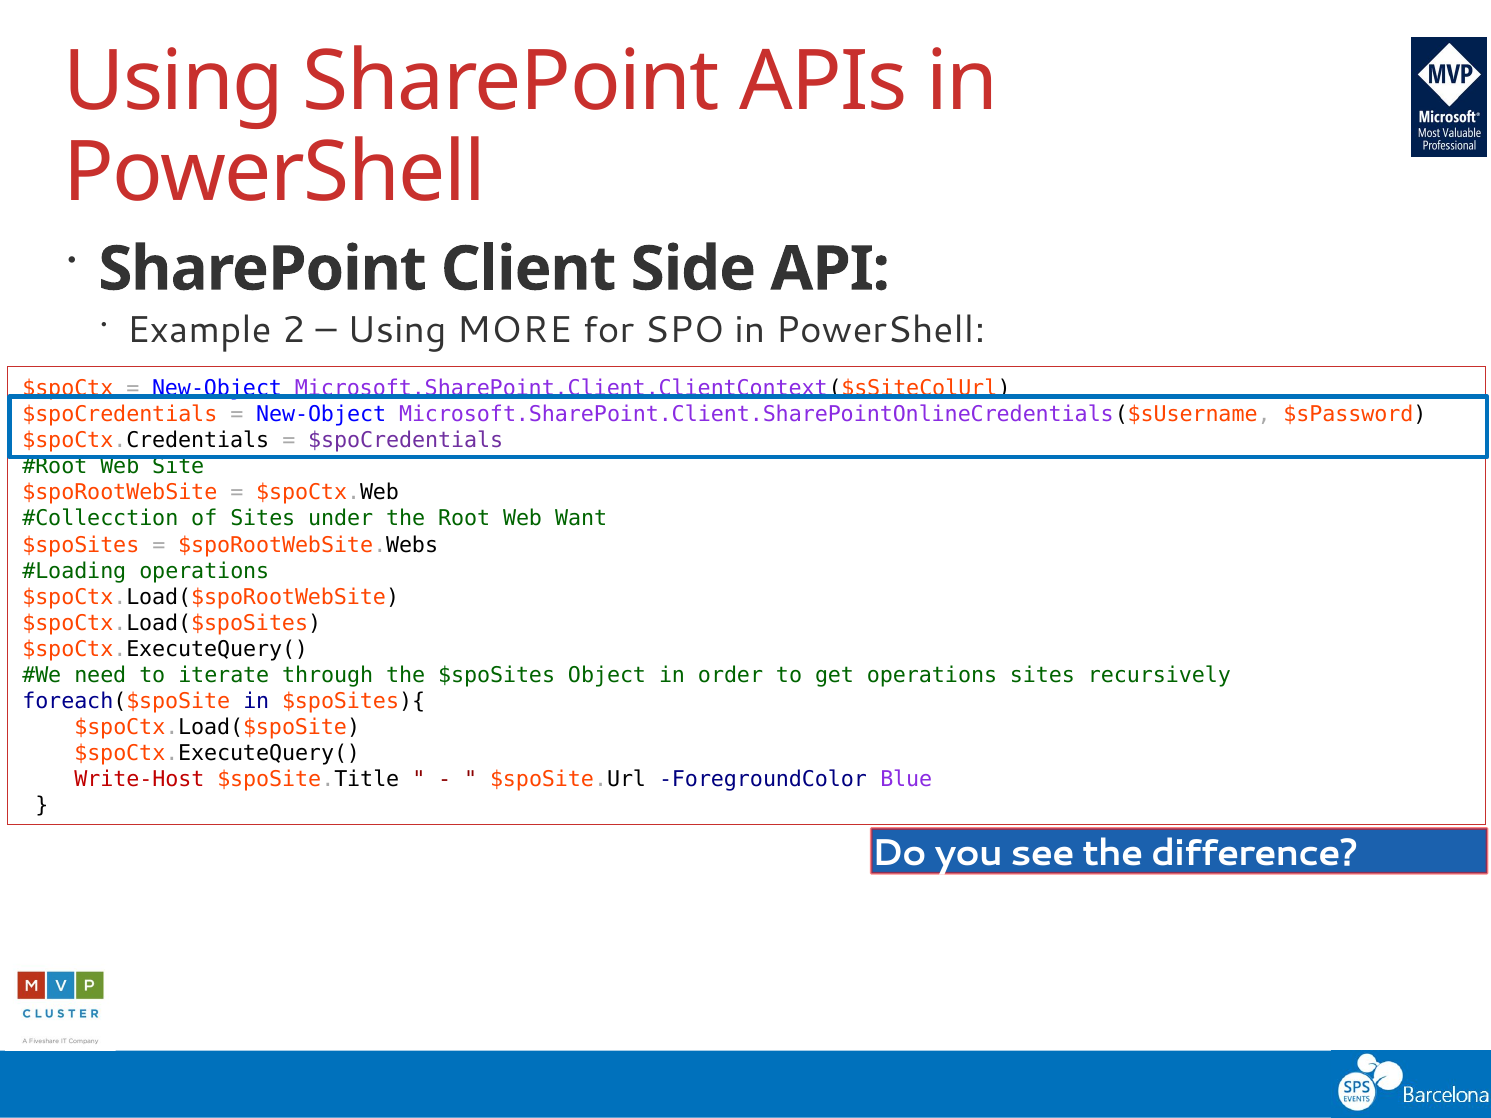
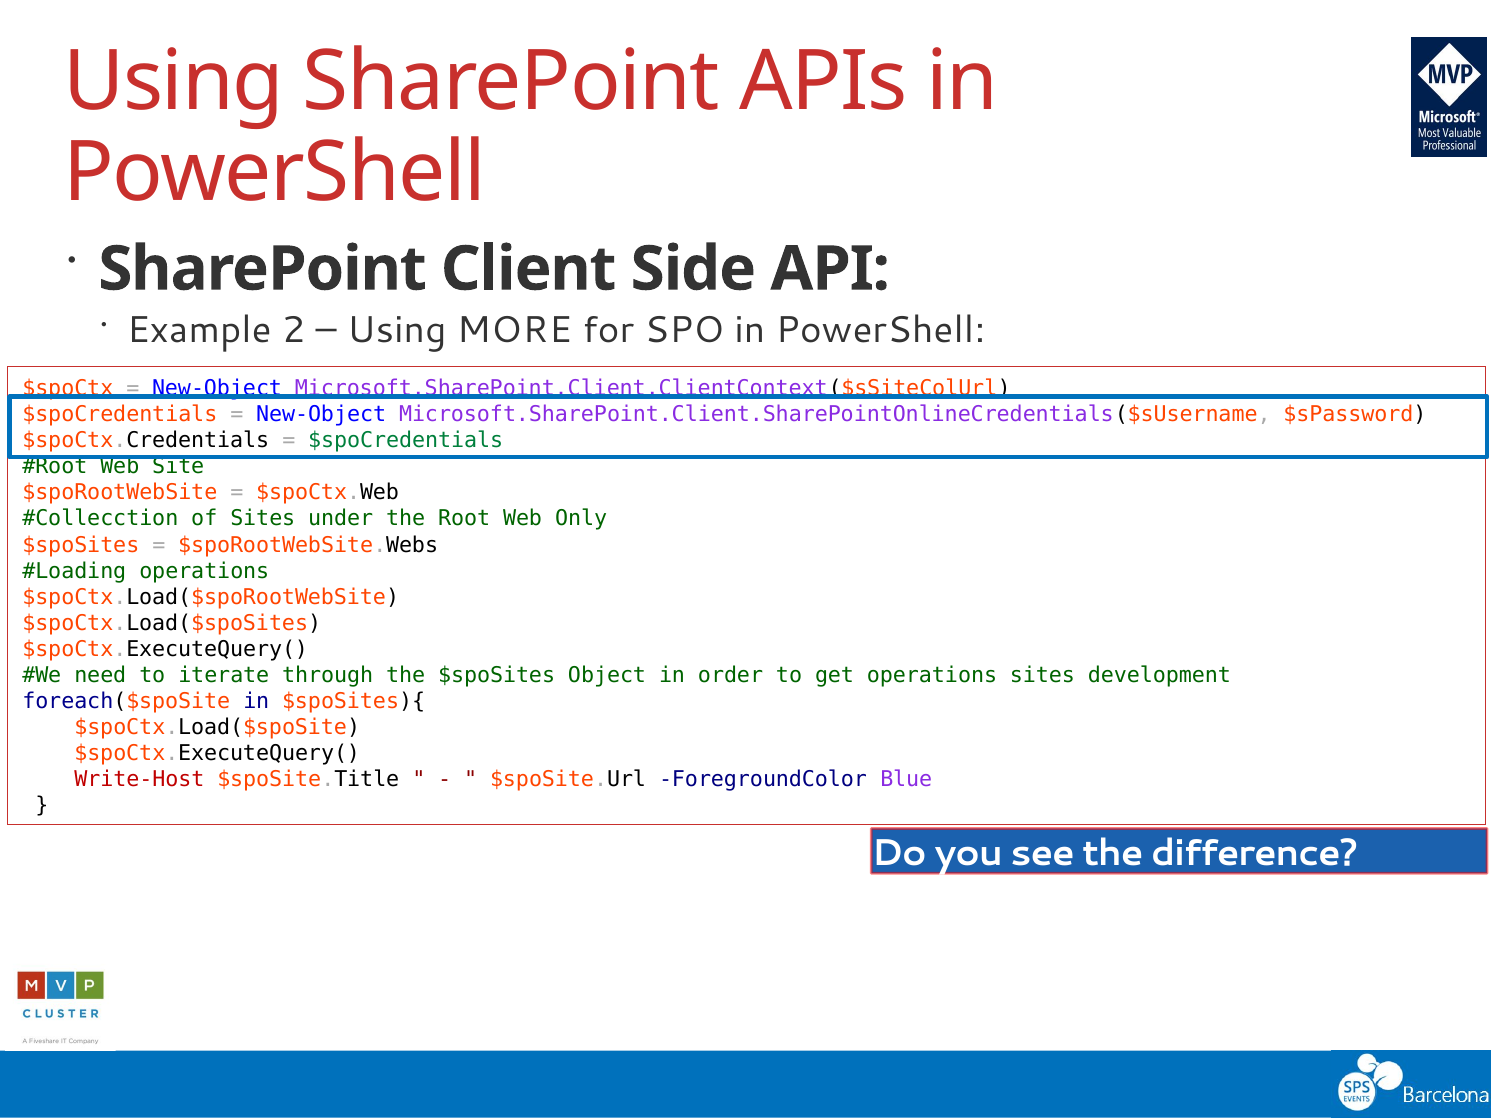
$spoCredentials colour: purple -> green (406, 441)
Want: Want -> Only (581, 519)
recursively: recursively -> development (1159, 675)
